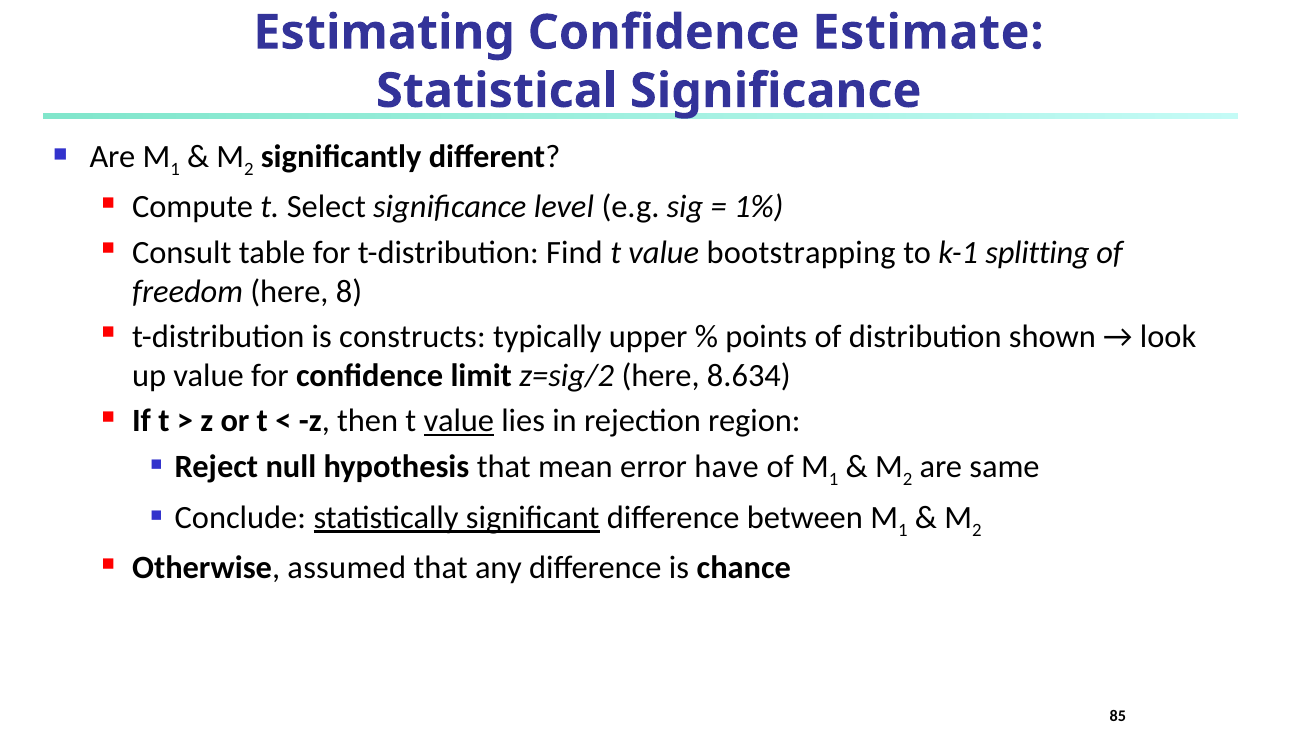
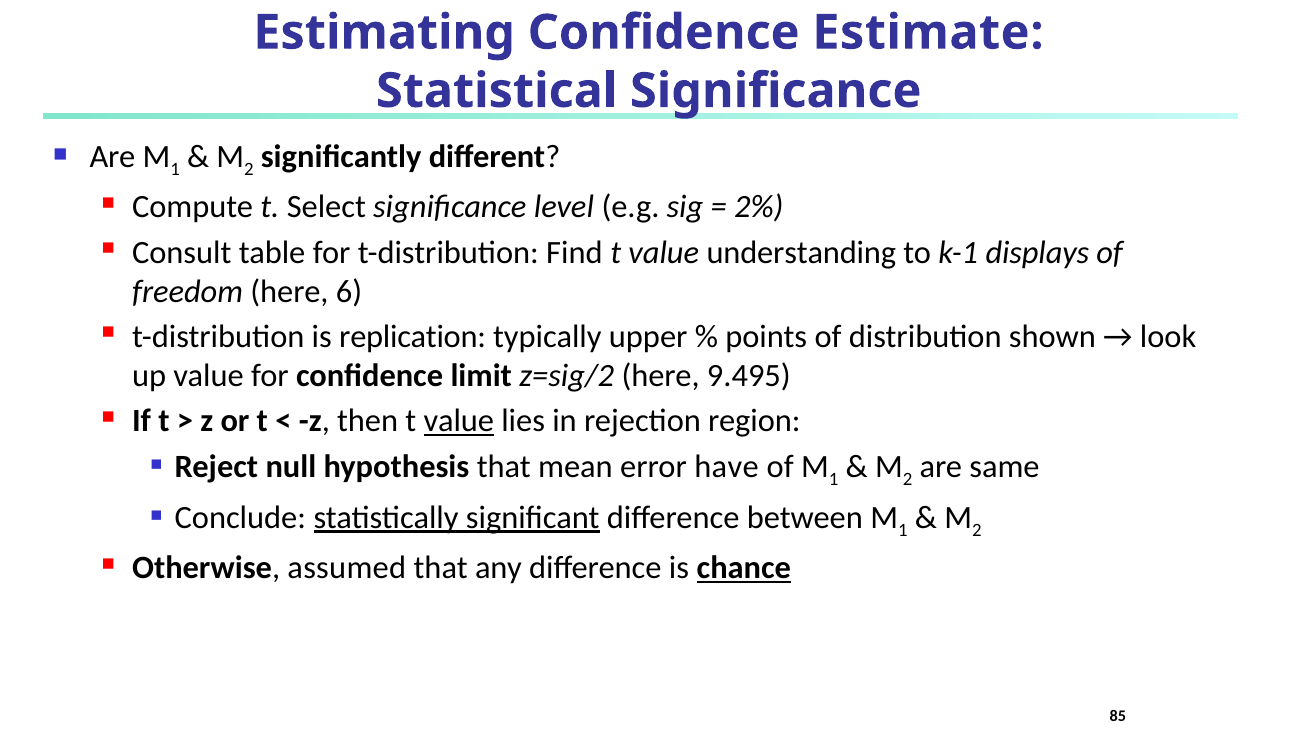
1%: 1% -> 2% (759, 207)
bootstrapping: bootstrapping -> understanding (801, 253)
splitting: splitting -> displays (1037, 253)
8: 8 -> 6 (349, 292)
constructs: constructs -> replication (413, 337)
8.634: 8.634 -> 9.495 (749, 376)
chance underline: none -> present (744, 568)
